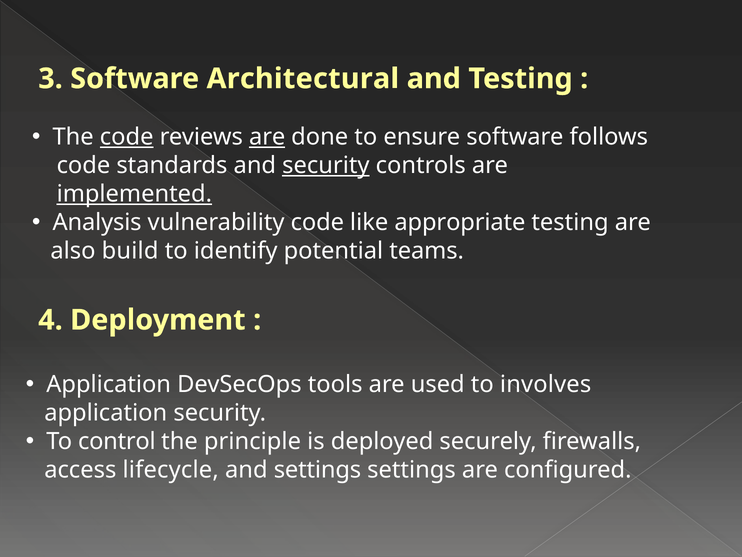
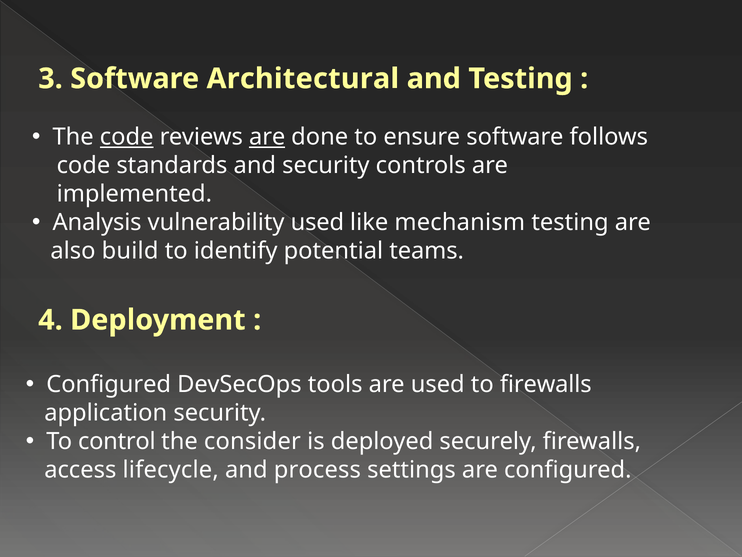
security underline: present -> none (326, 165)
implemented underline: present -> none (134, 194)
vulnerability code: code -> used (317, 222)
appropriate: appropriate -> mechanism (460, 222)
Application: Application -> Configured (109, 384)
to involves: involves -> firewalls (546, 384)
principle: principle -> consider (252, 441)
and settings: settings -> process (317, 470)
